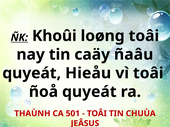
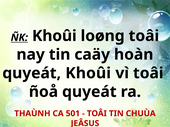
ñaâu: ñaâu -> hoàn (134, 55)
quyeát Hieåu: Hieåu -> Khoûi (88, 73)
